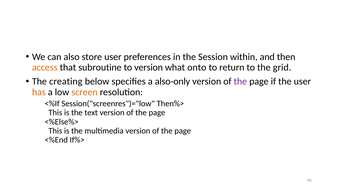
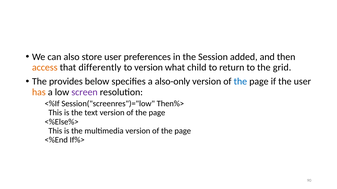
within: within -> added (244, 57)
subroutine: subroutine -> differently (100, 68)
onto: onto -> child (197, 68)
creating: creating -> provides (66, 82)
the colour: purple -> blue (240, 82)
screen colour: orange -> purple (85, 92)
